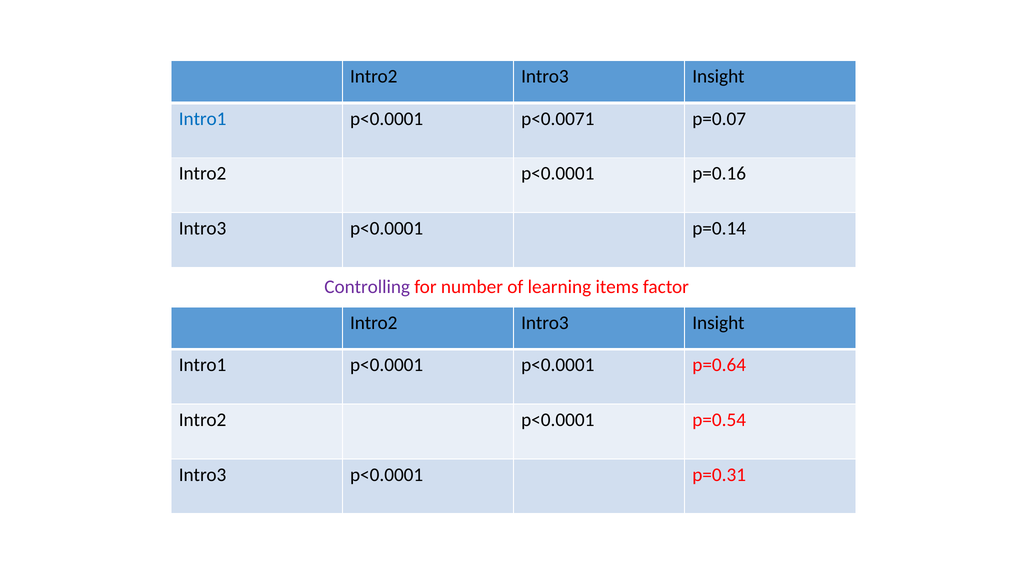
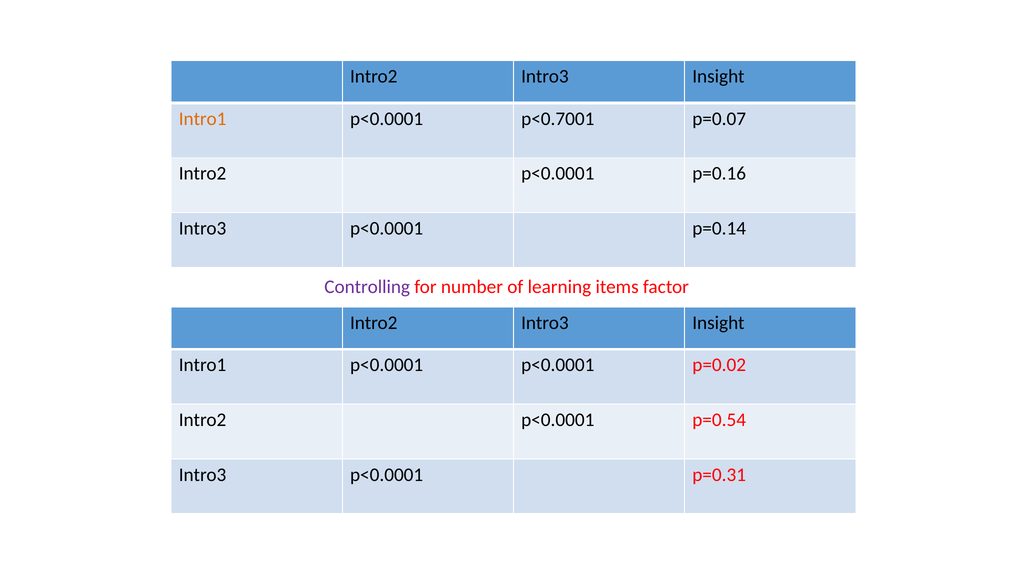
Intro1 colour: blue -> orange (203, 119)
p<0.0071: p<0.0071 -> p<0.7001 (558, 119)
p=0.64: p=0.64 -> p=0.02 (719, 365)
